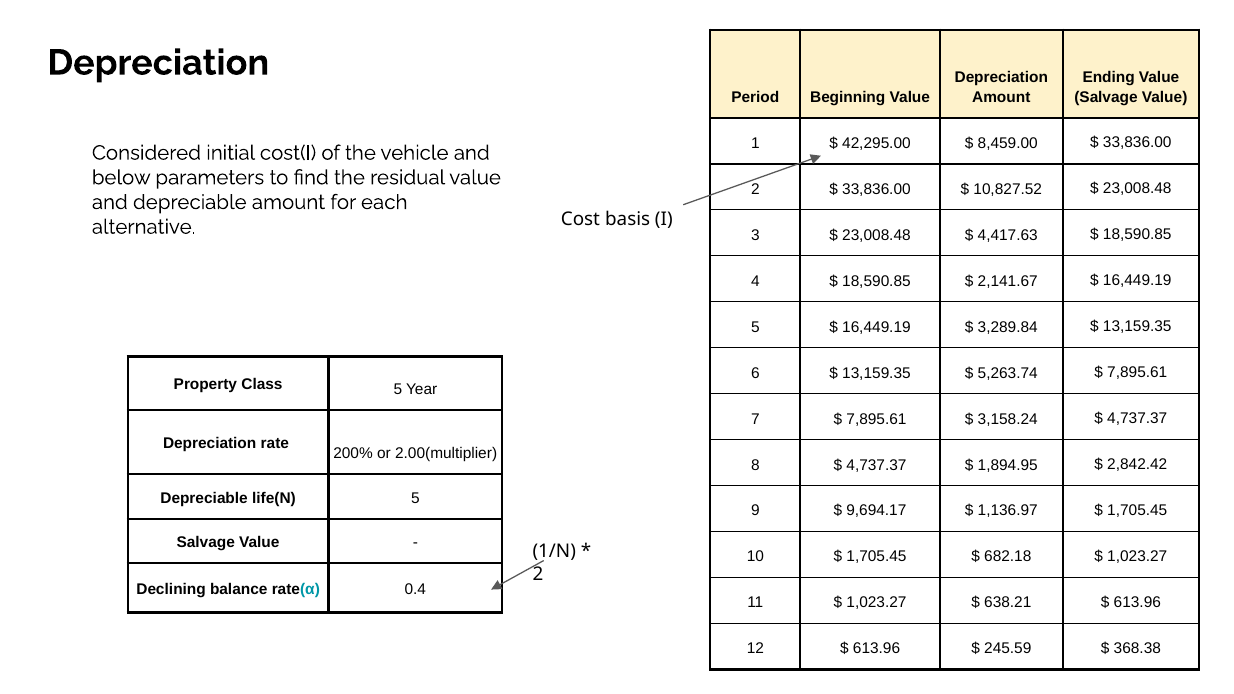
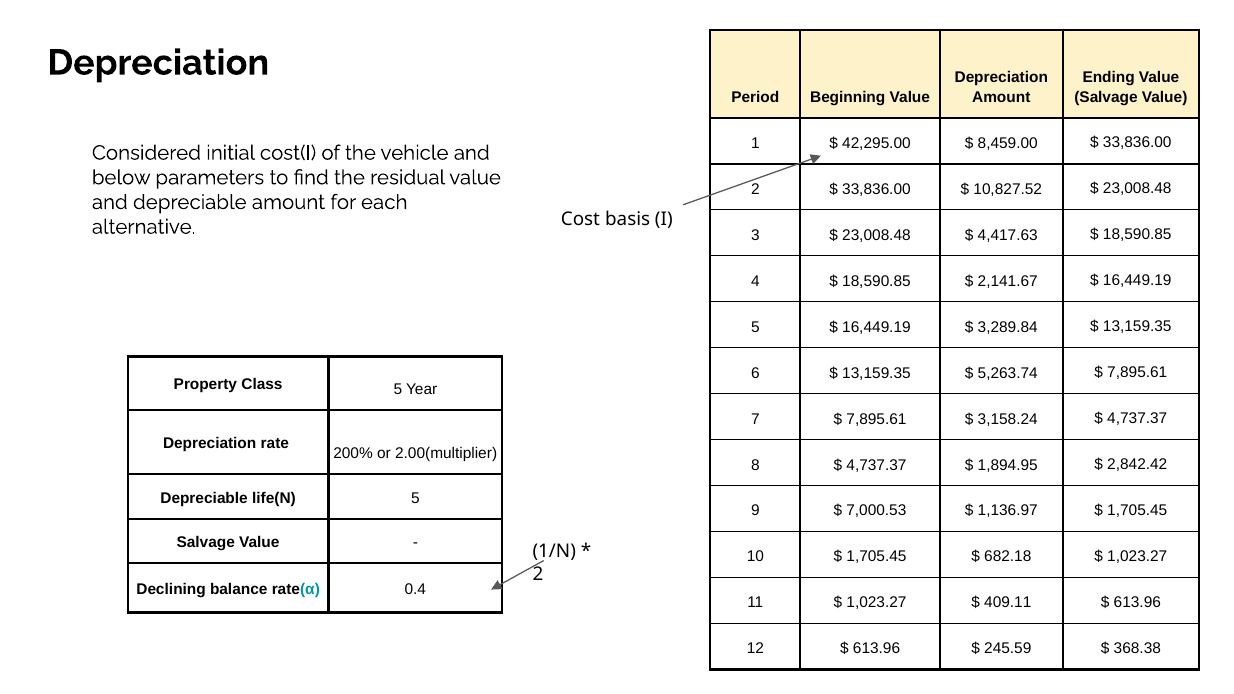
9,694.17: 9,694.17 -> 7,000.53 (876, 511)
638.21: 638.21 -> 409.11 (1008, 603)
